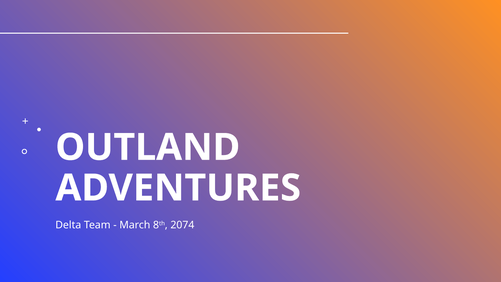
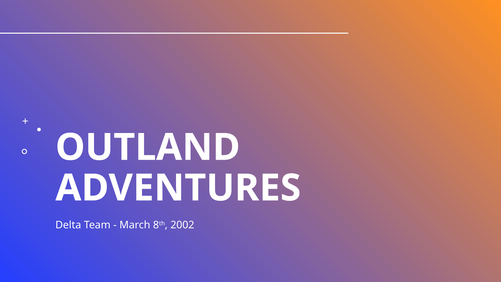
2074: 2074 -> 2002 (182, 225)
